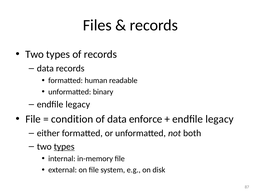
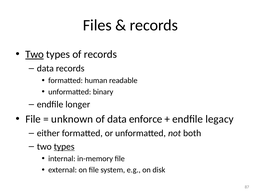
Two underline: none -> present (35, 54)
legacy: legacy -> longer (78, 104)
condition: condition -> unknown (72, 119)
